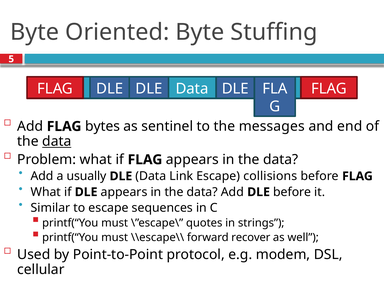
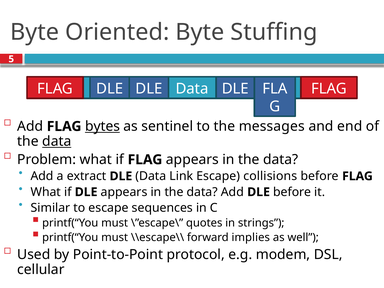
bytes underline: none -> present (102, 126)
usually: usually -> extract (87, 176)
recover: recover -> implies (251, 237)
